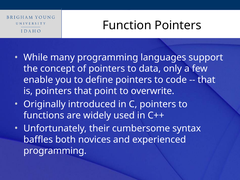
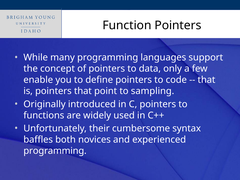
overwrite: overwrite -> sampling (153, 91)
